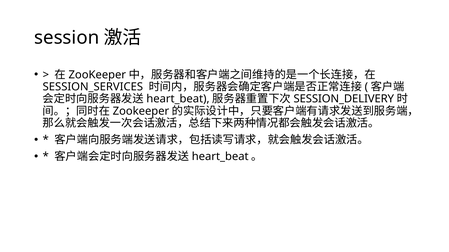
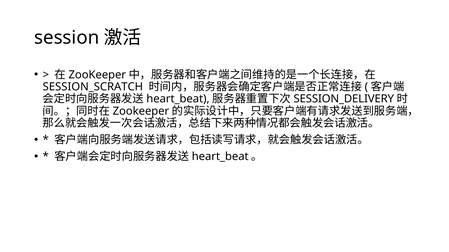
SESSION_SERVICES: SESSION_SERVICES -> SESSION_SCRATCH (93, 87)
